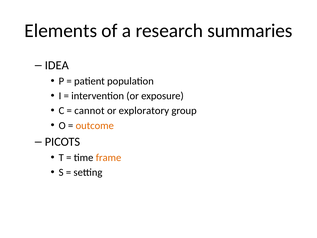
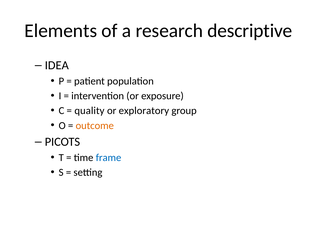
summaries: summaries -> descriptive (250, 31)
cannot: cannot -> quality (89, 111)
frame colour: orange -> blue (109, 157)
